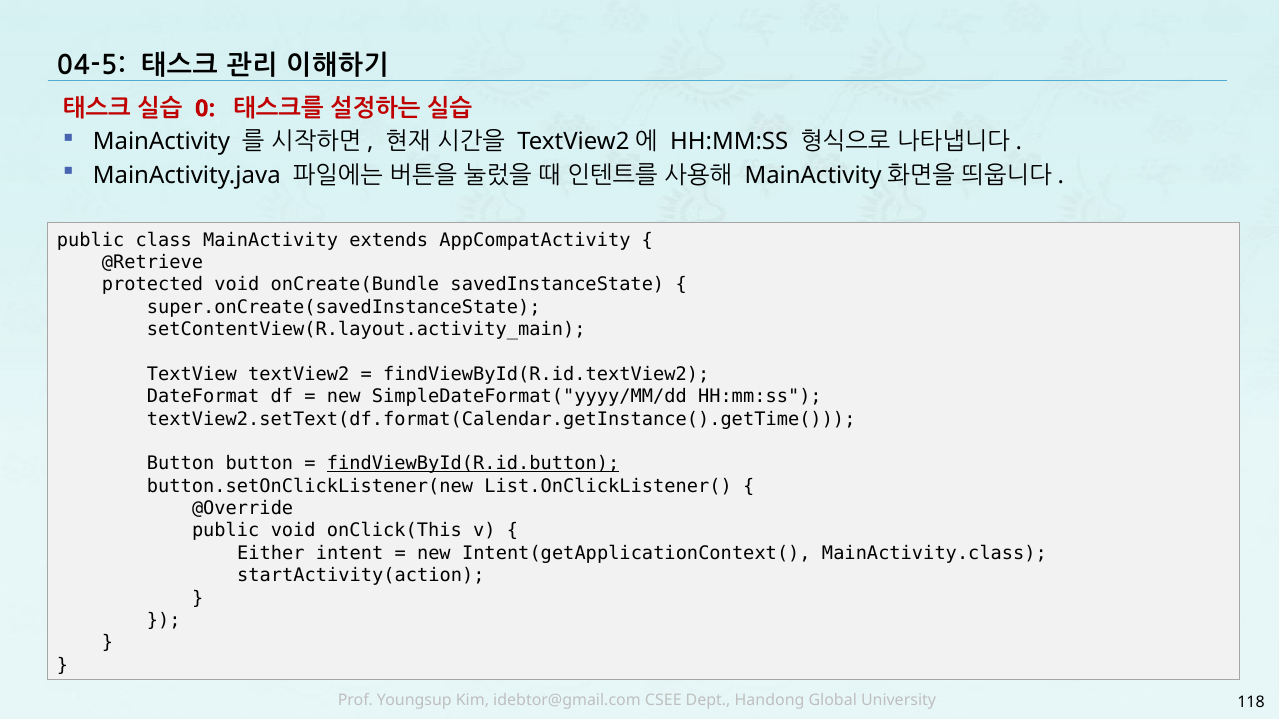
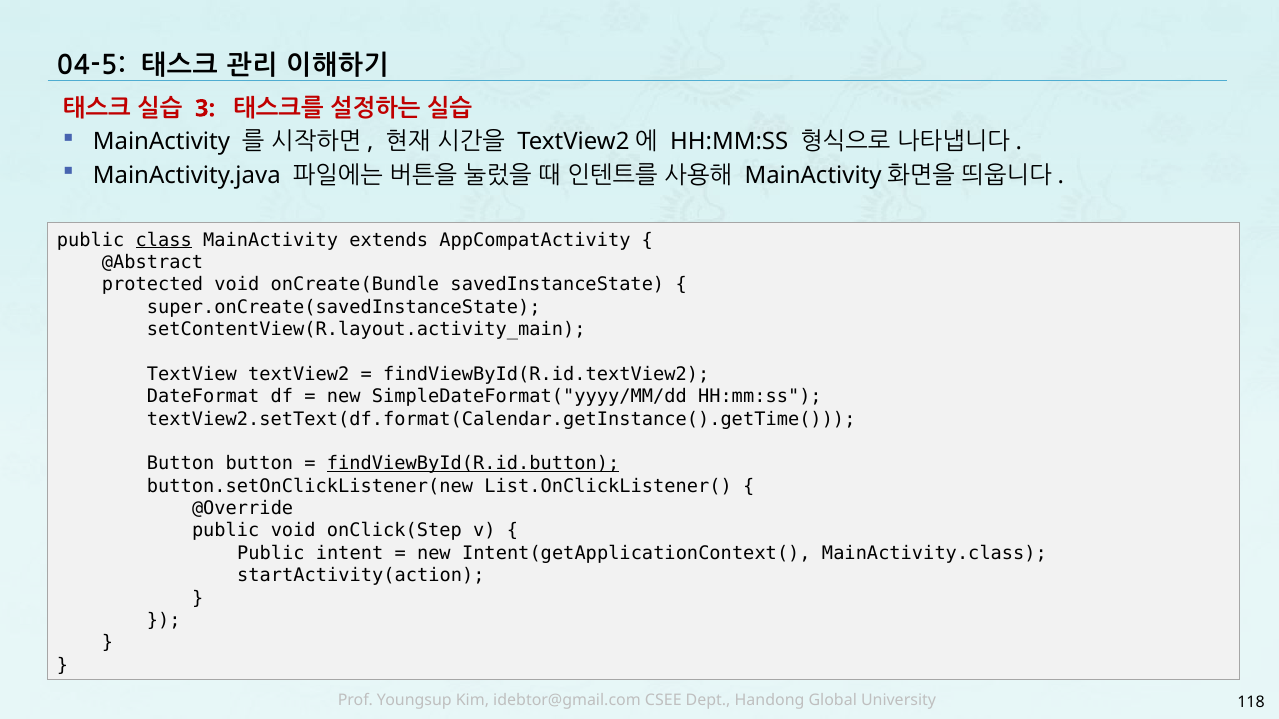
0: 0 -> 3 (205, 109)
class underline: none -> present (164, 240)
@Retrieve: @Retrieve -> @Abstract (152, 262)
onClick(This: onClick(This -> onClick(Step (394, 531)
Either: Either -> Public (271, 554)
